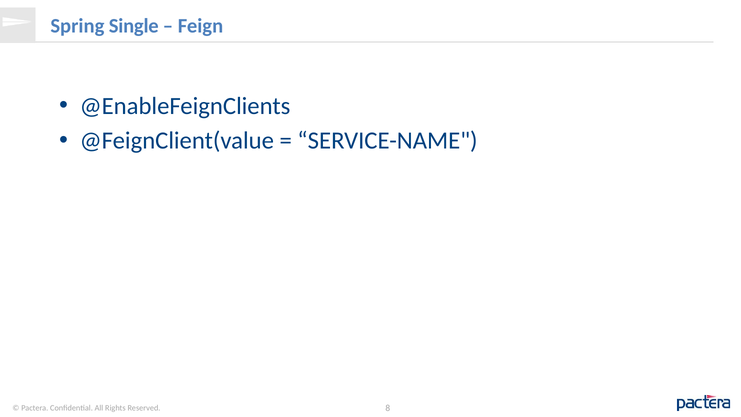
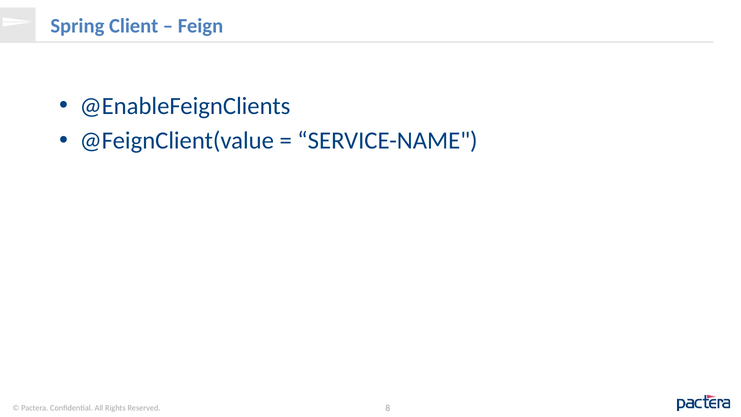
Single: Single -> Client (134, 26)
